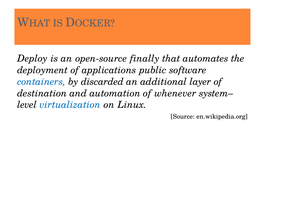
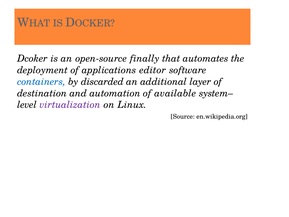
Deploy: Deploy -> Dcoker (32, 58)
public: public -> editor (153, 70)
whenever: whenever -> available (175, 93)
virtualization colour: blue -> purple (70, 105)
